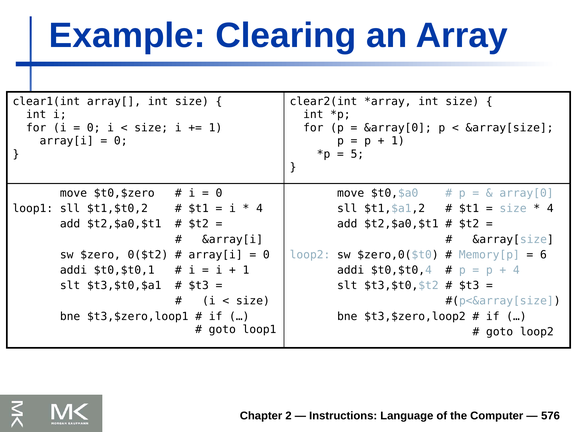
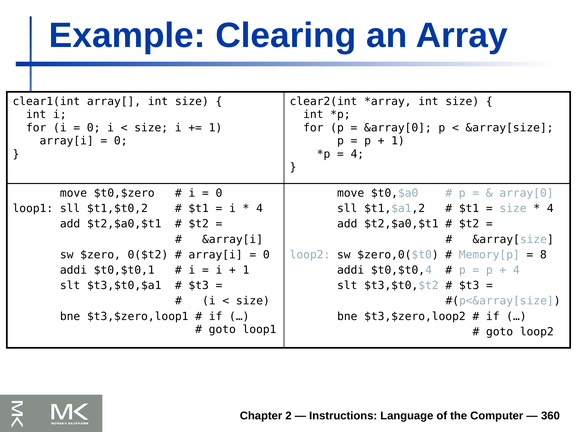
5: 5 -> 4 (357, 154)
6: 6 -> 8 (543, 255)
576: 576 -> 360 (551, 416)
